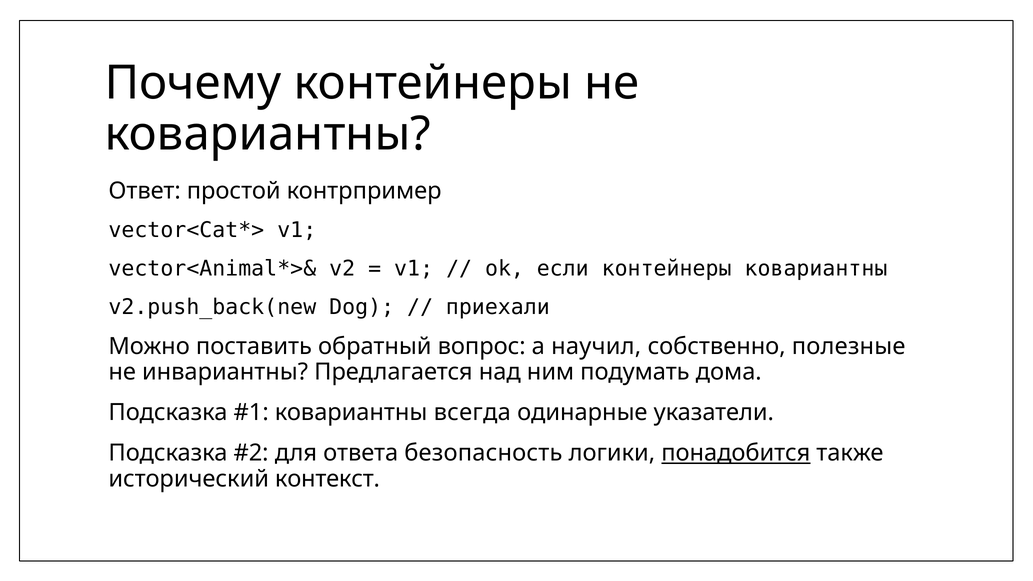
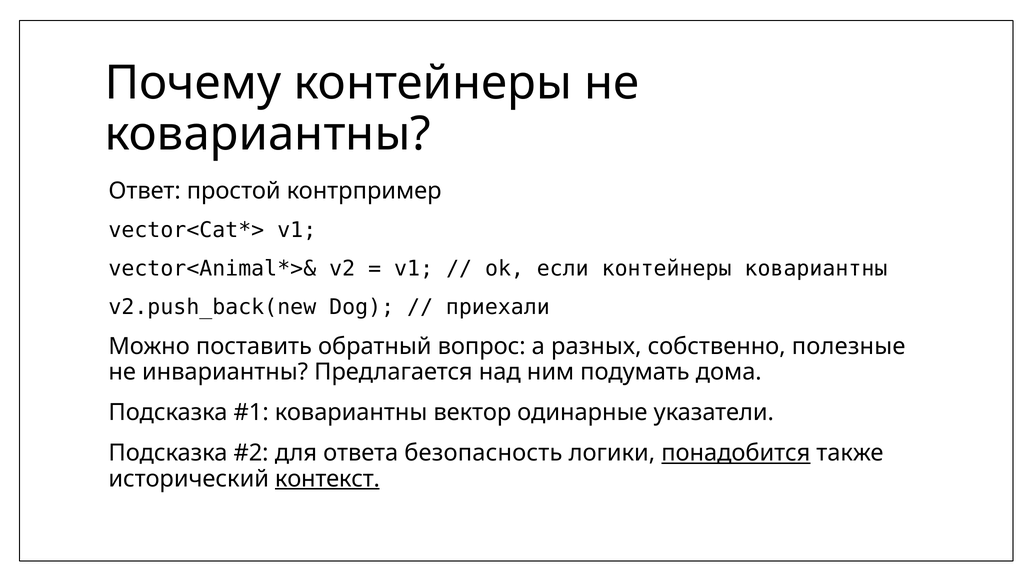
научил: научил -> разных (596, 346)
всегда: всегда -> вектор (472, 413)
контекст underline: none -> present (327, 479)
